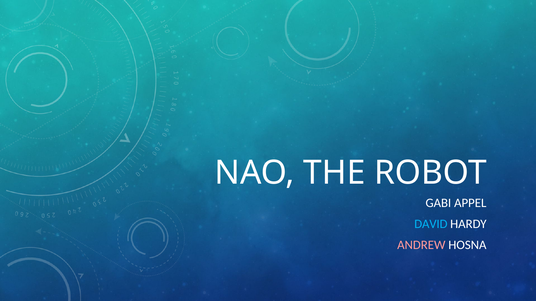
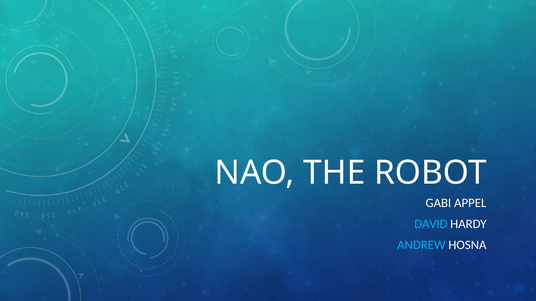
ANDREW colour: pink -> light blue (421, 245)
